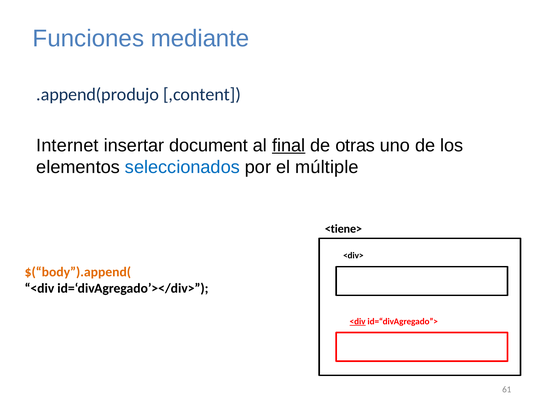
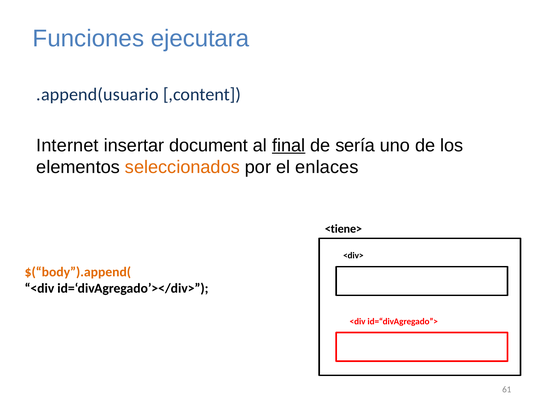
mediante: mediante -> ejecutara (200, 38)
.append(produjo: .append(produjo -> .append(usuario (98, 95)
otras: otras -> sería (355, 145)
seleccionados colour: blue -> orange (182, 167)
múltiple: múltiple -> enlaces (327, 167)
<div underline: present -> none (358, 321)
